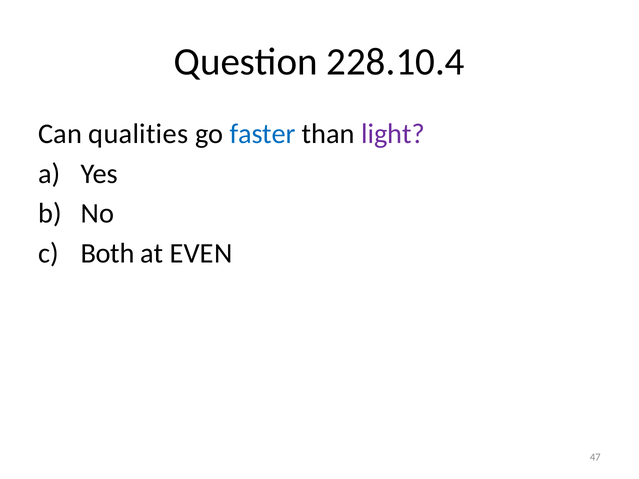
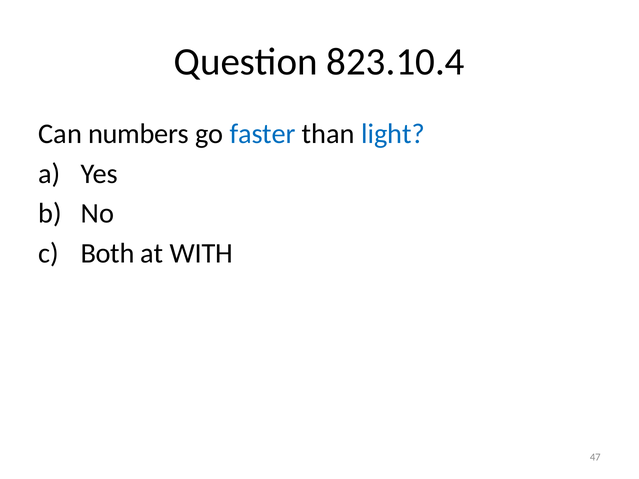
228.10.4: 228.10.4 -> 823.10.4 (396, 62)
qualities: qualities -> numbers (139, 134)
light colour: purple -> blue (393, 134)
EVEN: EVEN -> WITH (201, 253)
